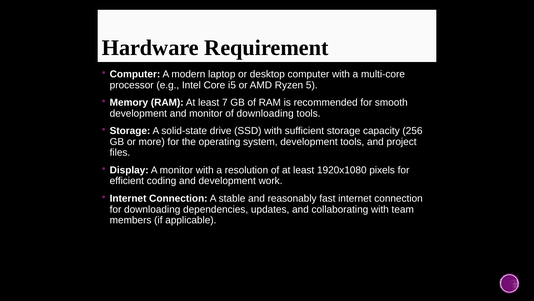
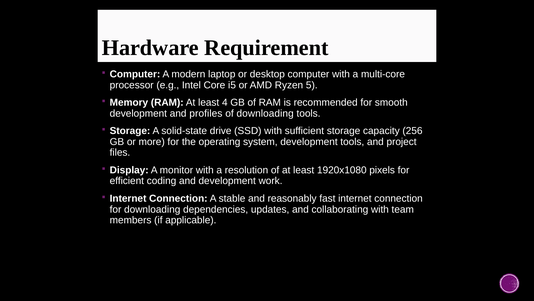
7: 7 -> 4 (225, 102)
and monitor: monitor -> profiles (206, 113)
